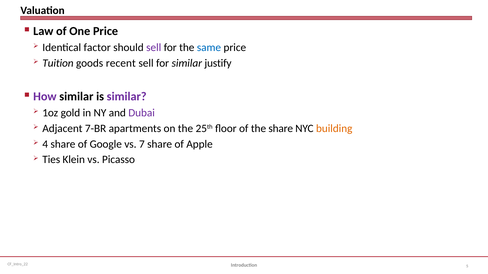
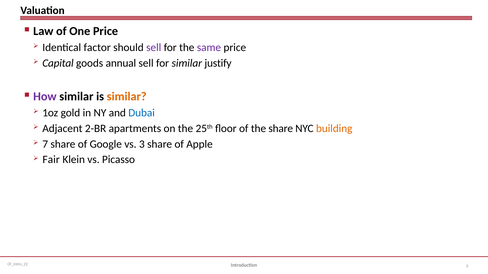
same colour: blue -> purple (209, 48)
Tuition: Tuition -> Capital (58, 63)
recent: recent -> annual (121, 63)
similar colour: purple -> orange (127, 97)
Dubai colour: purple -> blue (142, 113)
7-BR: 7-BR -> 2-BR (96, 129)
4: 4 -> 7 (45, 144)
7: 7 -> 3 (142, 144)
Ties: Ties -> Fair (51, 160)
